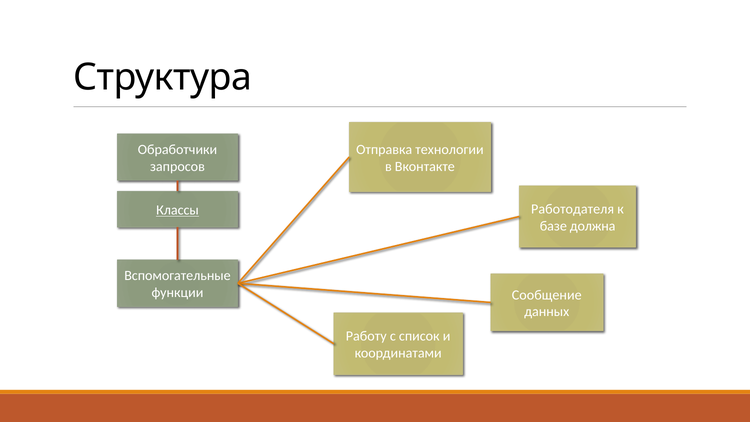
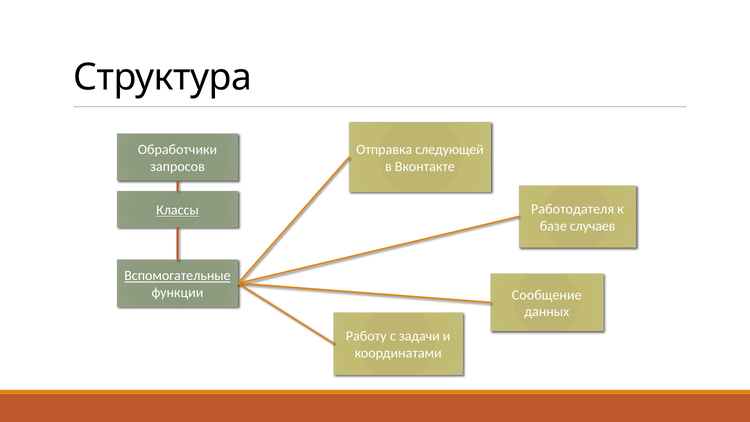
технологии: технологии -> следующей (450, 149)
должна: должна -> случаев (593, 226)
Вспомогательные underline: none -> present (177, 276)
список: список -> задачи (419, 336)
